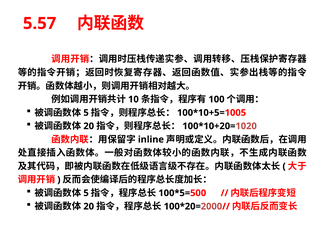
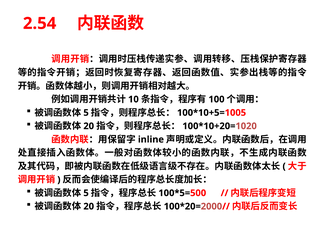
5.57: 5.57 -> 2.54 (40, 23)
